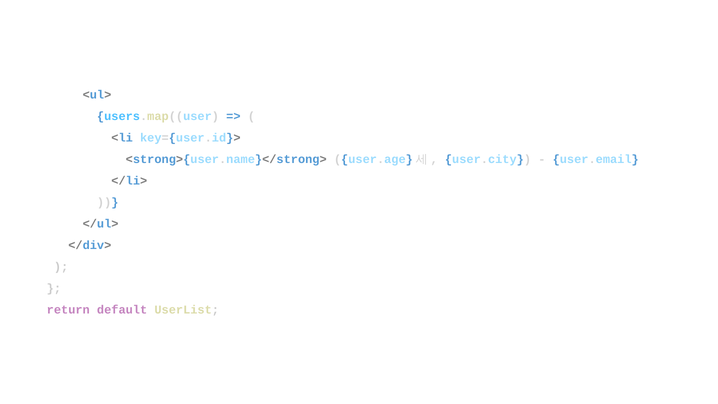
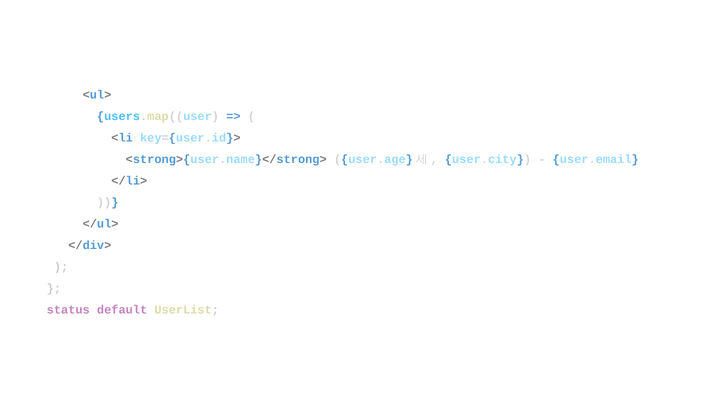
return: return -> status (68, 310)
